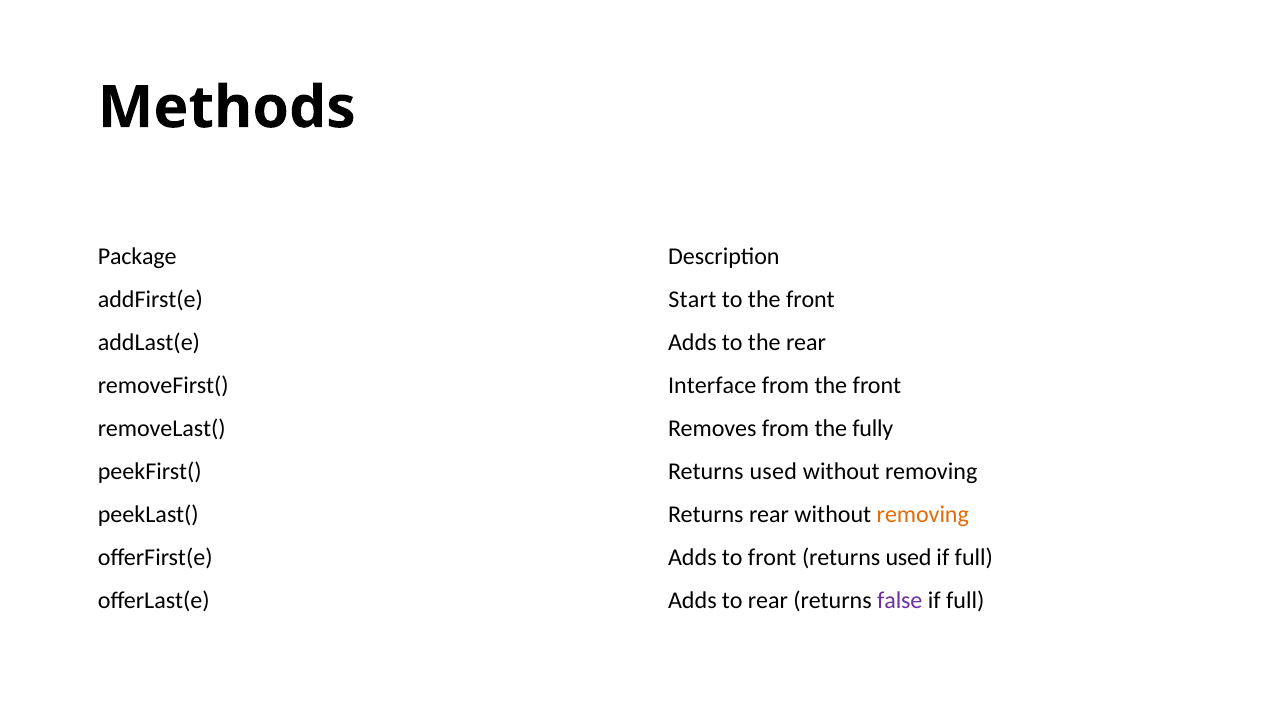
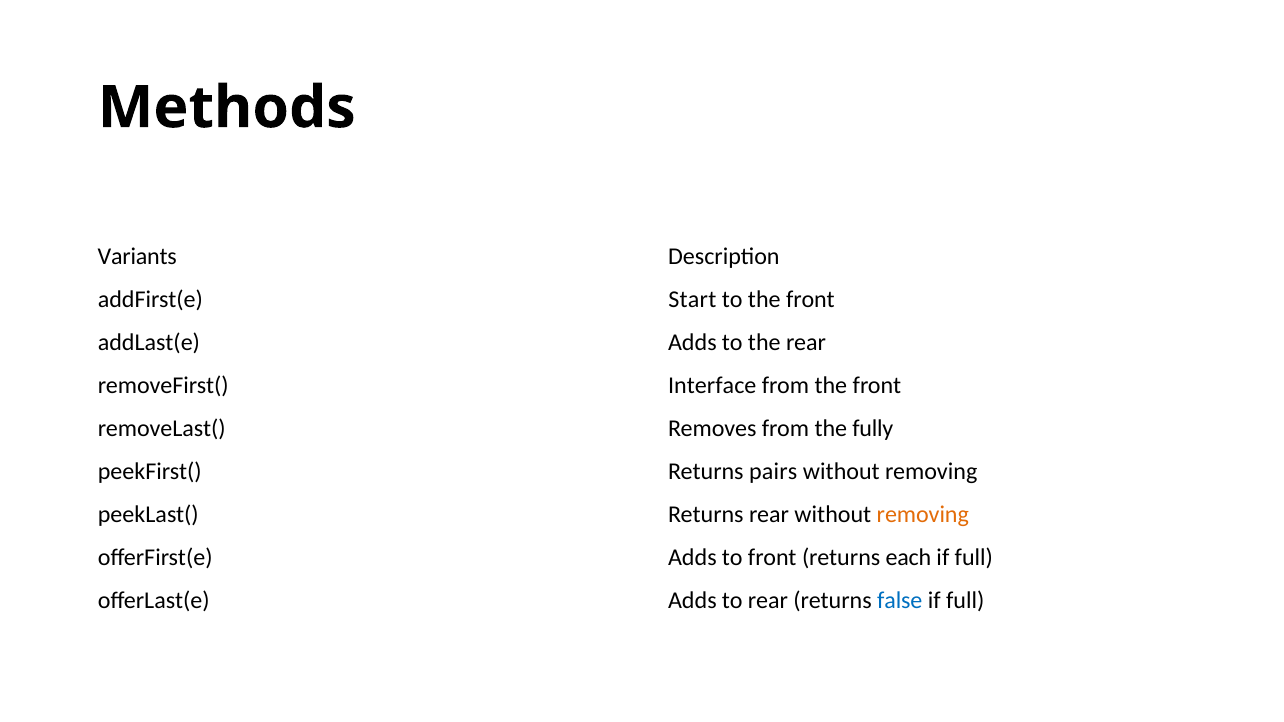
Package: Package -> Variants (137, 257)
peekFirst( Returns used: used -> pairs (773, 472)
front returns used: used -> each (909, 558)
false colour: purple -> blue (900, 601)
